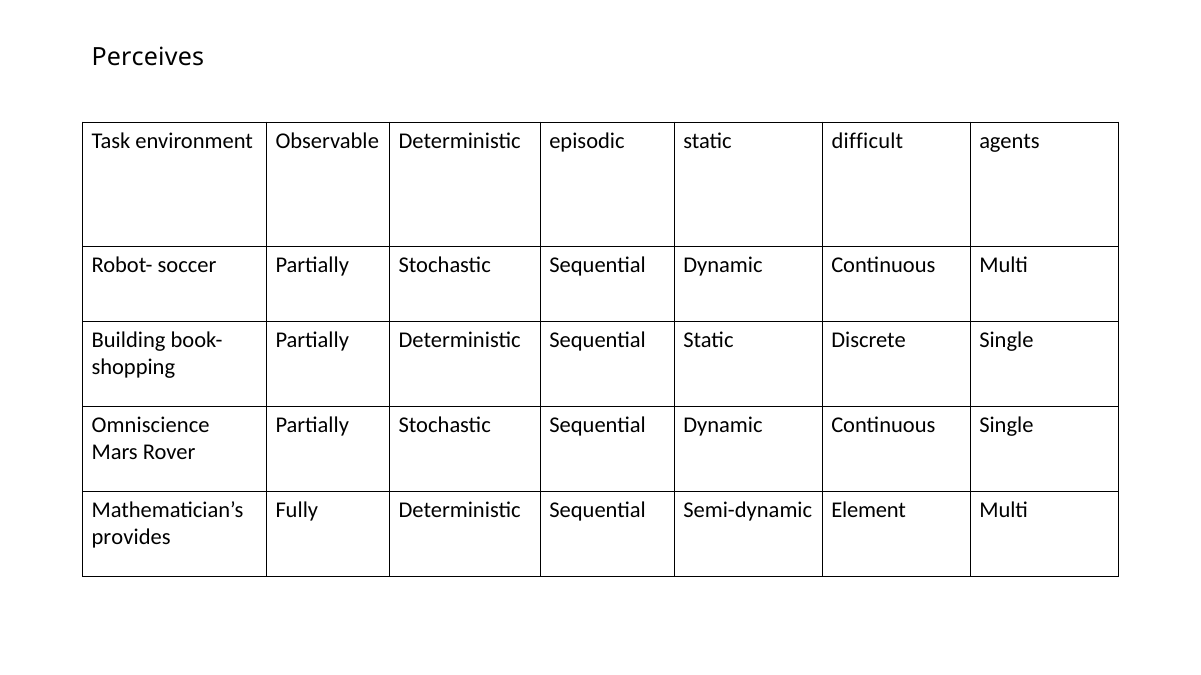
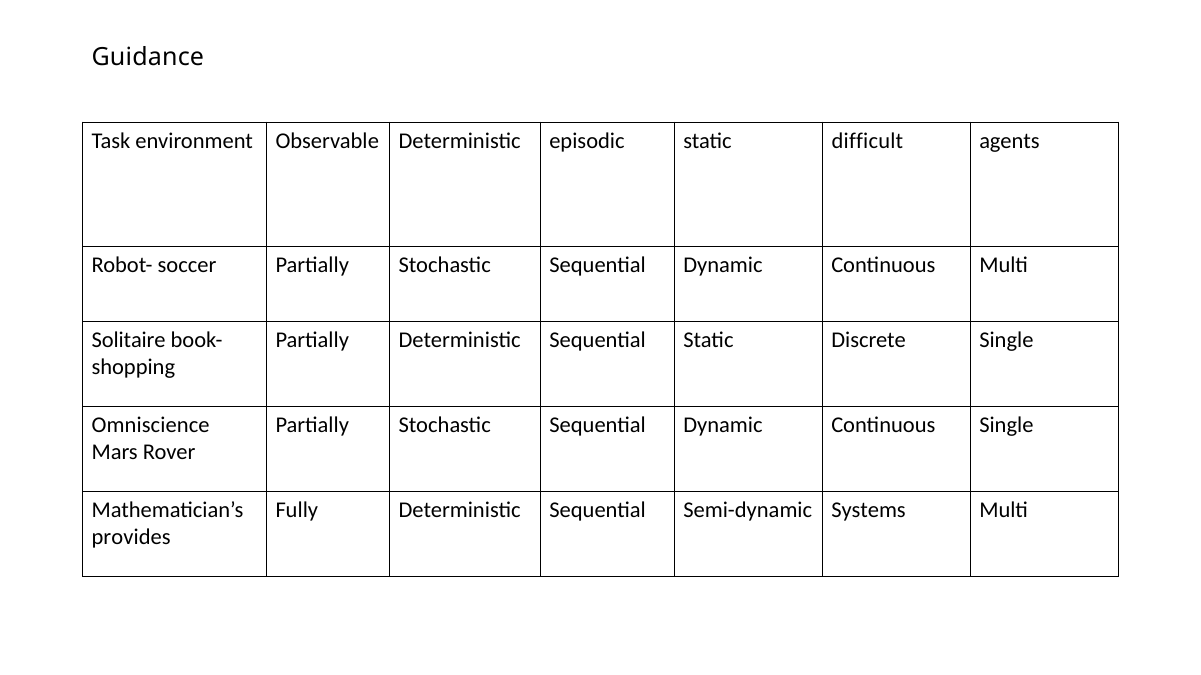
Perceives: Perceives -> Guidance (148, 57)
Building: Building -> Solitaire (129, 340)
Element: Element -> Systems (869, 511)
